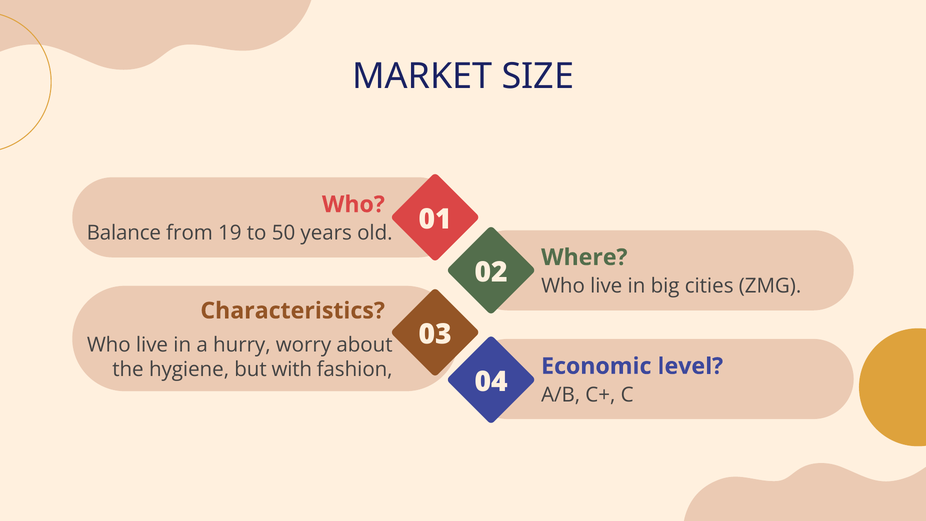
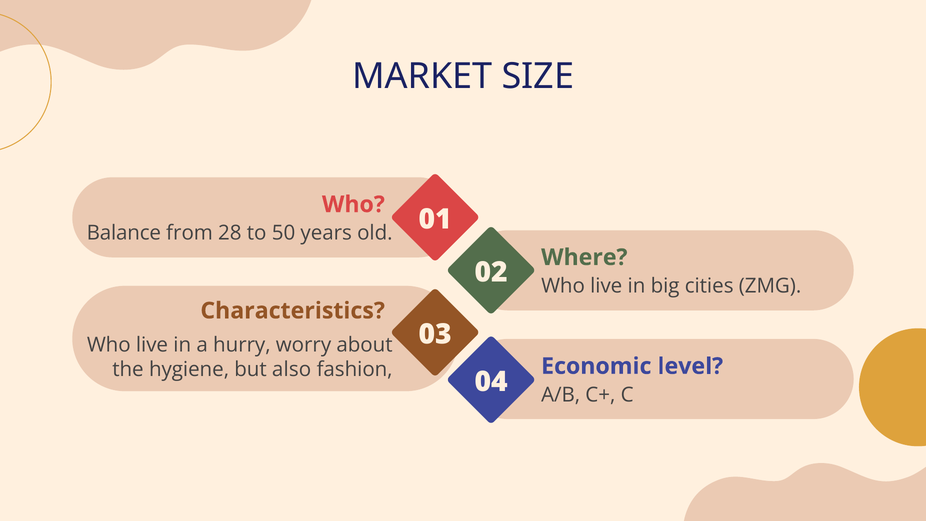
19: 19 -> 28 (230, 233)
with: with -> also (292, 370)
